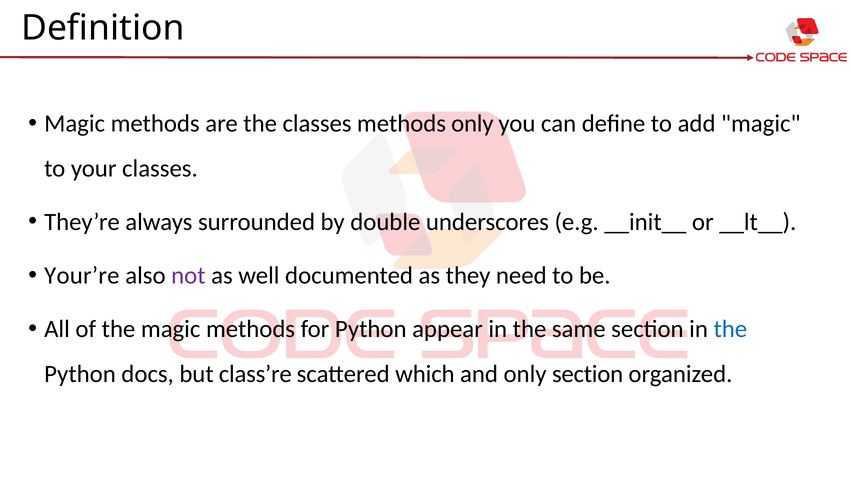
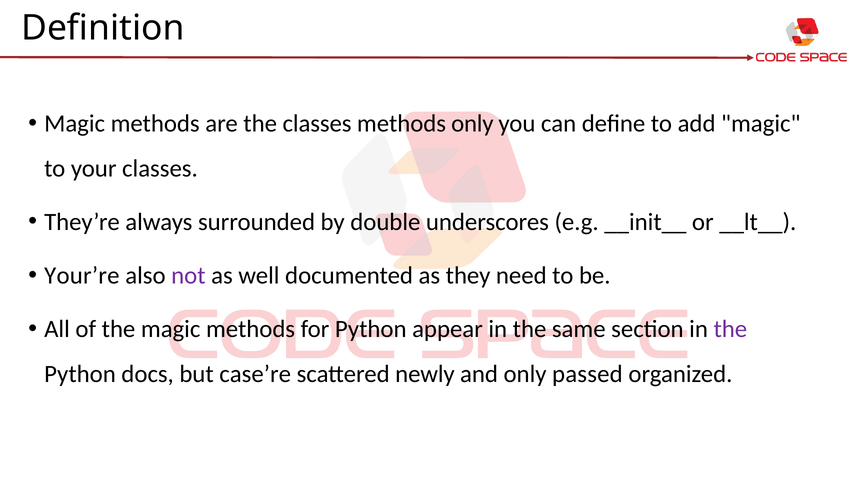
the colour: blue -> purple (730, 329)
class’re: class’re -> case’re (255, 374)
which: which -> newly (425, 374)
only section: section -> passed (587, 374)
